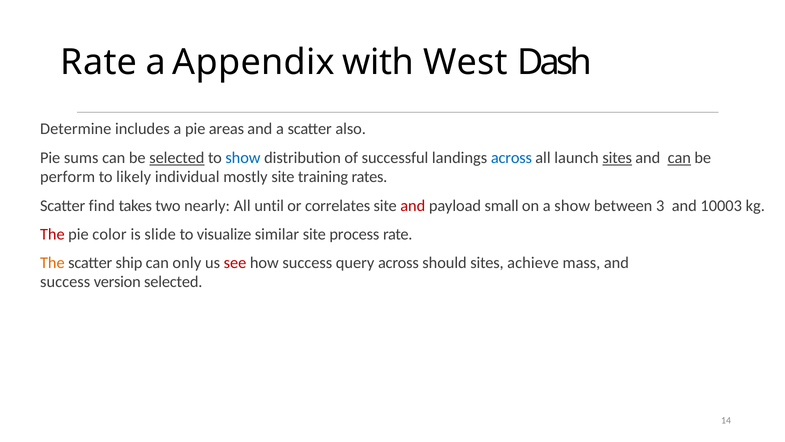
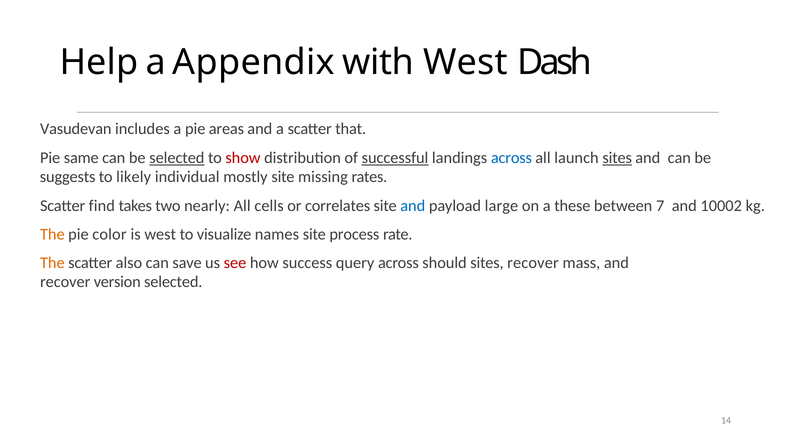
Rate: Rate -> Help (99, 62)
Determine: Determine -> Vasudevan (76, 129)
also: also -> that (351, 129)
sums: sums -> same (81, 158)
show colour: blue -> red (243, 158)
successful underline: none -> present (395, 158)
can underline: present -> none (679, 158)
perform: perform -> suggests (68, 177)
training: training -> missing (323, 177)
until: until -> cells (269, 206)
and colour: red -> blue (413, 206)
small: small -> large (501, 206)
a show: show -> these (572, 206)
3: 3 -> 7 (660, 206)
10003: 10003 -> 10002 (721, 206)
The colour: red -> orange (52, 234)
is slide: slide -> west (160, 234)
similar: similar -> names (277, 234)
ship: ship -> also (129, 262)
only: only -> save (187, 262)
sites achieve: achieve -> recover (533, 262)
success: success -> recover (65, 282)
